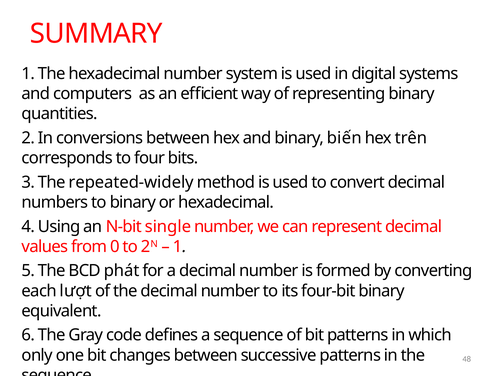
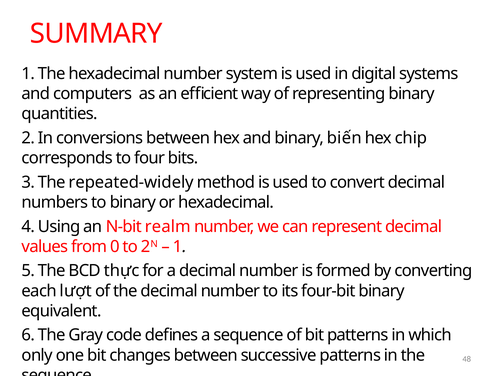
trên: trên -> chip (411, 138)
single: single -> realm (168, 226)
phát: phát -> thực (122, 271)
